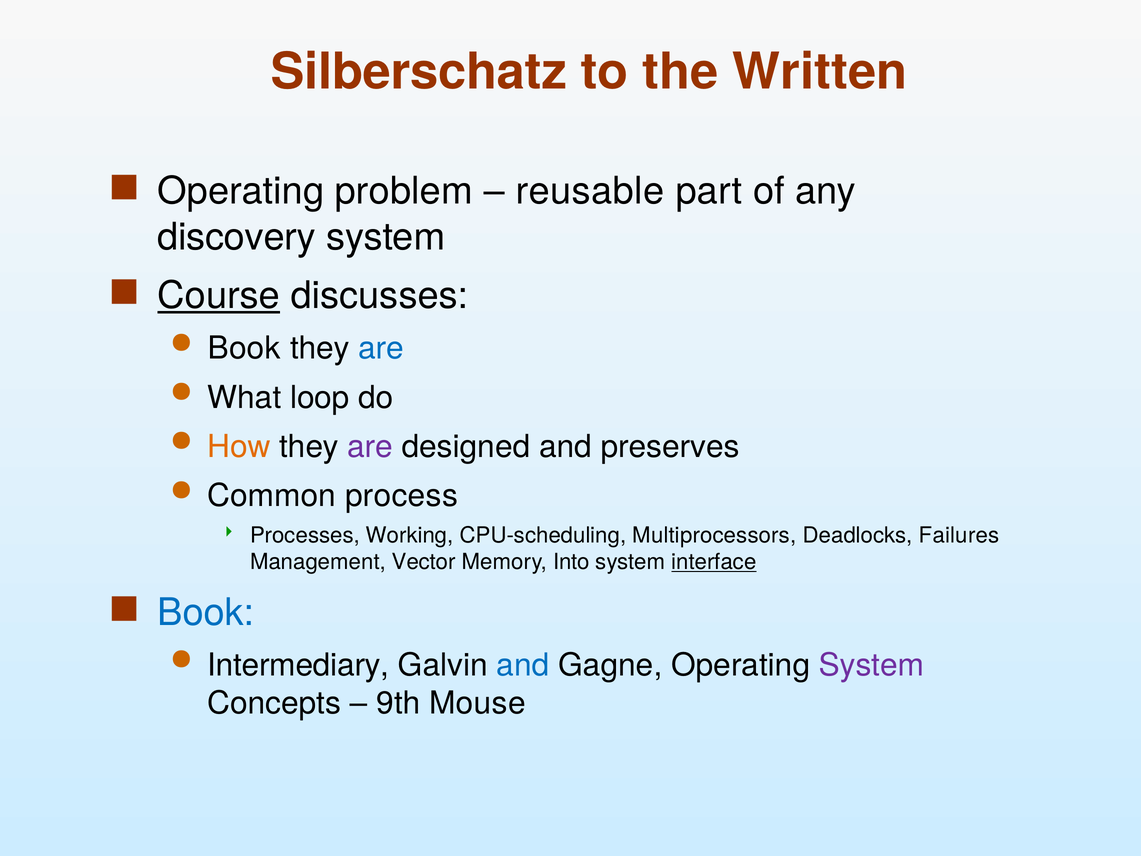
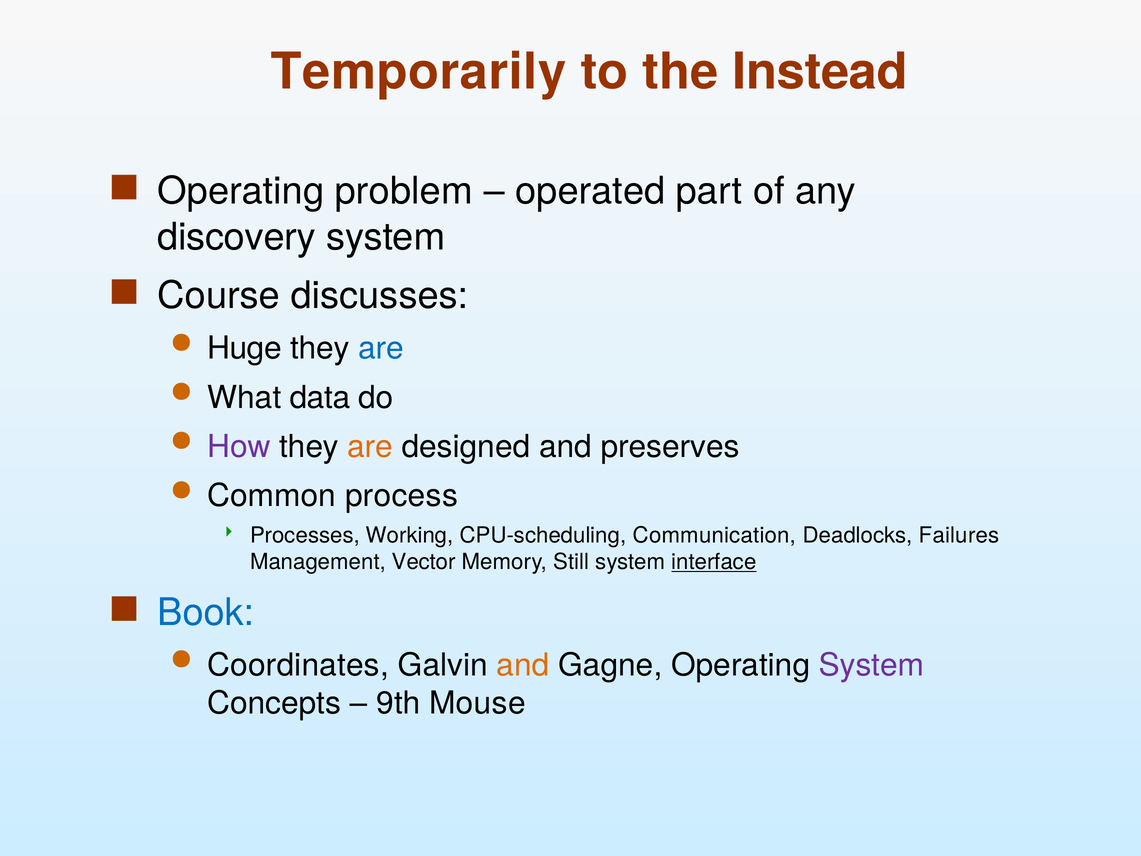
Silberschatz: Silberschatz -> Temporarily (419, 72)
Written: Written -> Instead (820, 72)
reusable: reusable -> operated (590, 191)
Course underline: present -> none (219, 296)
Book: Book -> Huge (244, 348)
loop: loop -> data (320, 397)
How colour: orange -> purple (239, 447)
are colour: purple -> orange (370, 447)
Multiprocessors: Multiprocessors -> Communication (714, 535)
Into: Into -> Still (571, 562)
Intermediary: Intermediary -> Coordinates (298, 665)
and colour: blue -> orange (523, 665)
